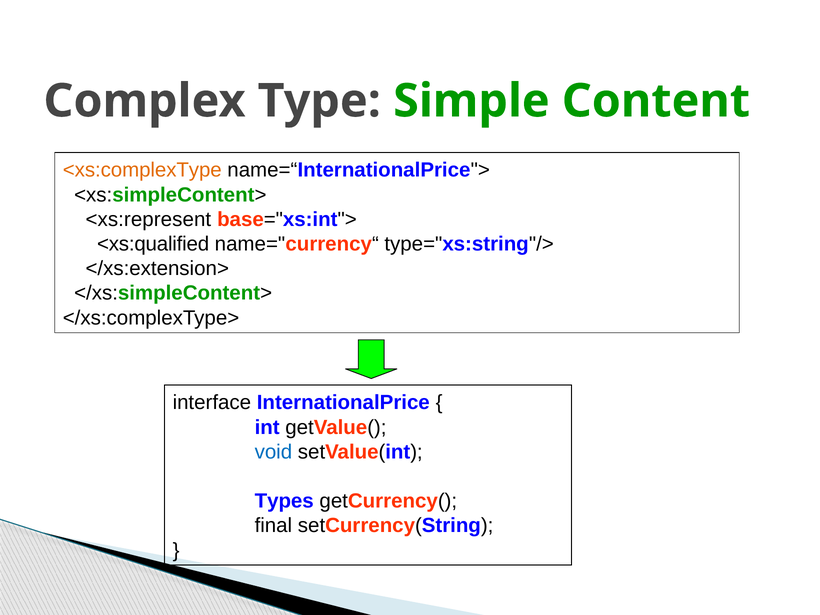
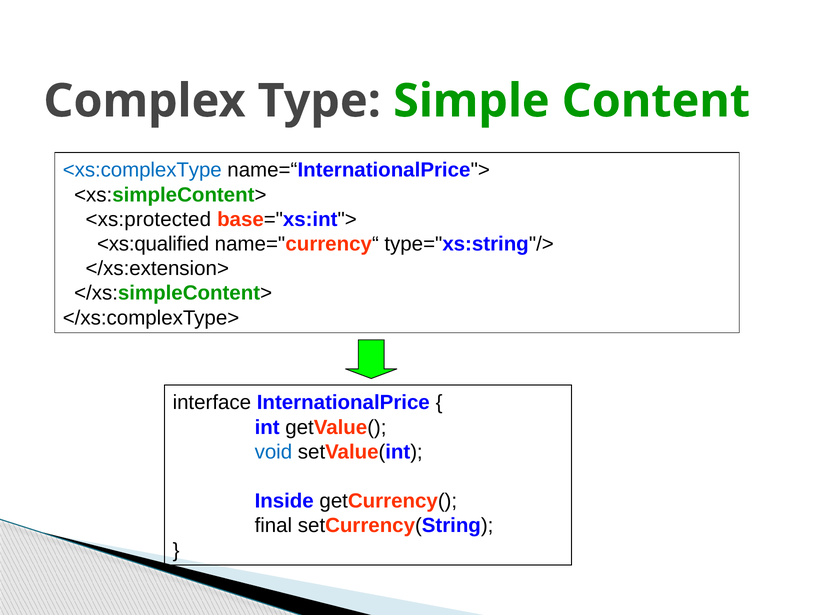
<xs:complexType colour: orange -> blue (142, 170)
<xs:represent: <xs:represent -> <xs:protected (148, 219)
Types: Types -> Inside (284, 501)
